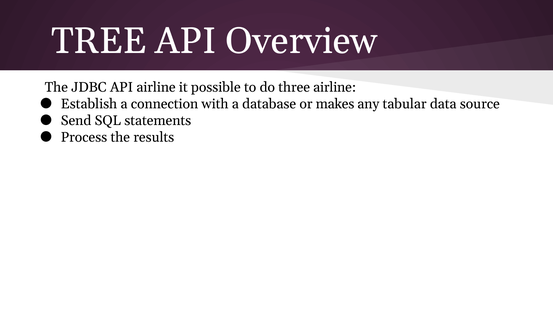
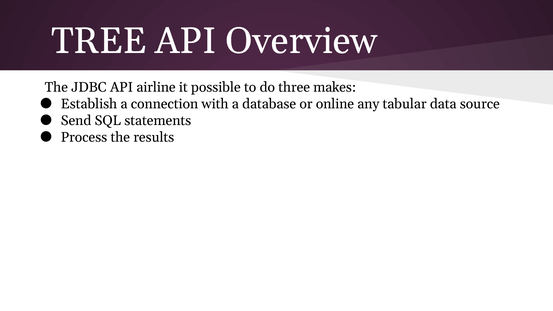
three airline: airline -> makes (335, 87)
makes: makes -> online (335, 104)
